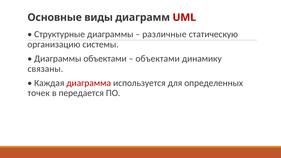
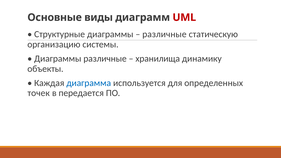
Диаграммы объектами: объектами -> различные (105, 59)
объектами: объектами -> хранилища (158, 59)
связаны: связаны -> объекты (45, 69)
диаграмма colour: red -> blue (89, 83)
